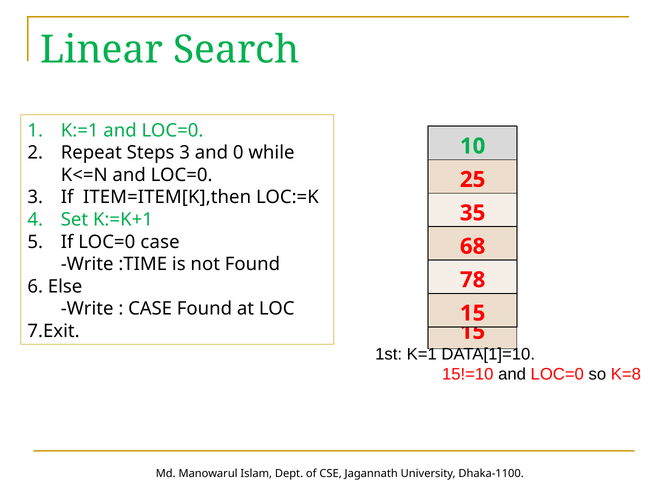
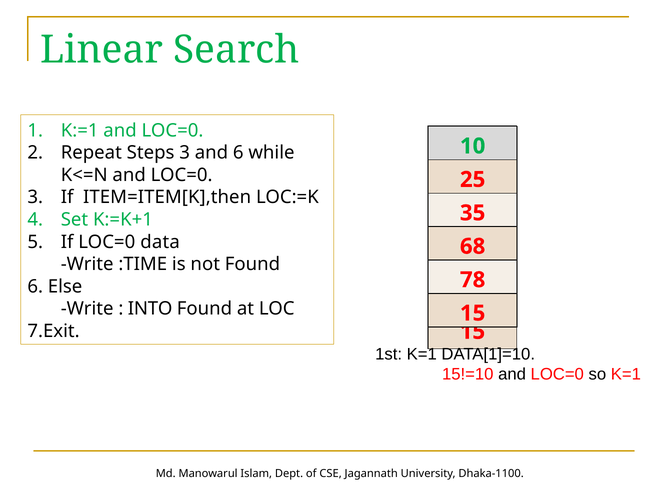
and 0: 0 -> 6 (238, 153)
LOC=0 case: case -> data (160, 242)
CASE: CASE -> INTO (150, 309)
so K=8: K=8 -> K=1 (626, 374)
